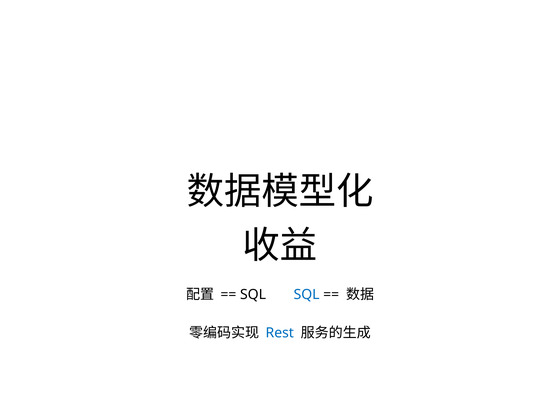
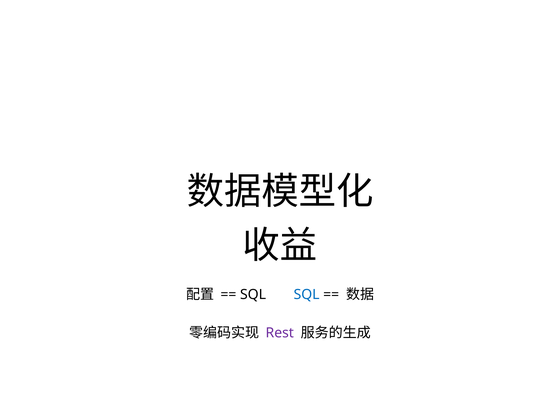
Rest colour: blue -> purple (280, 333)
